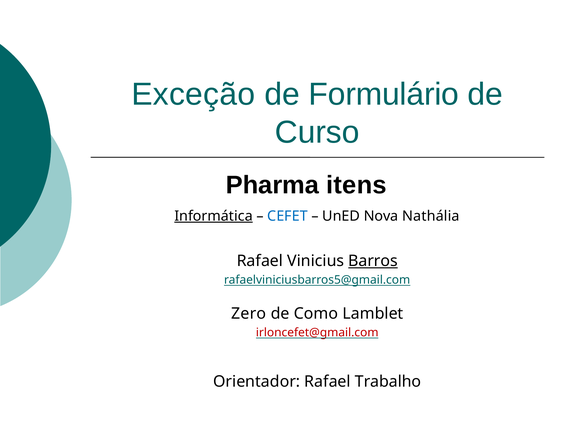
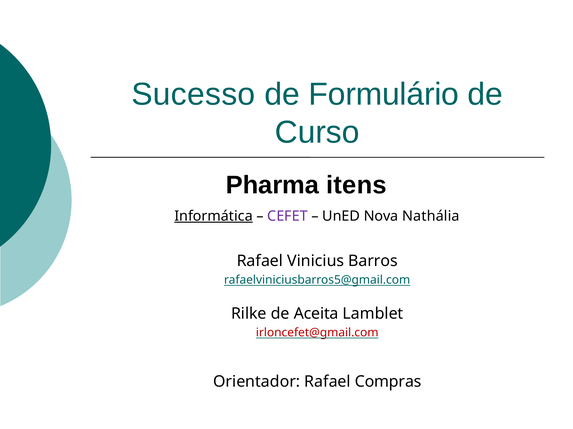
Exceção: Exceção -> Sucesso (193, 94)
CEFET colour: blue -> purple (287, 216)
Barros underline: present -> none (373, 261)
Zero: Zero -> Rilke (249, 314)
Como: Como -> Aceita (316, 314)
Trabalho: Trabalho -> Compras (388, 382)
